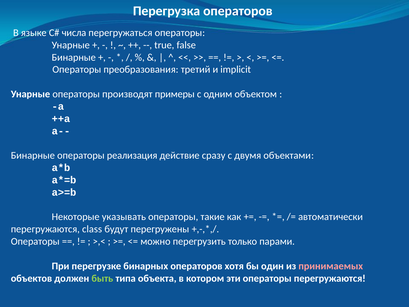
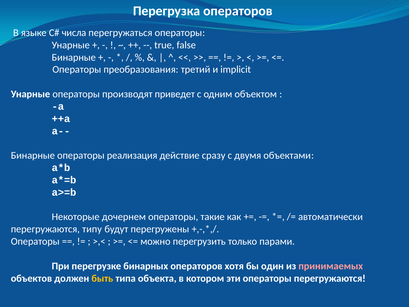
примеры: примеры -> приведет (175, 94)
указывать: указывать -> дочернем (124, 217)
class: class -> типу (92, 229)
быть colour: light green -> yellow (102, 278)
